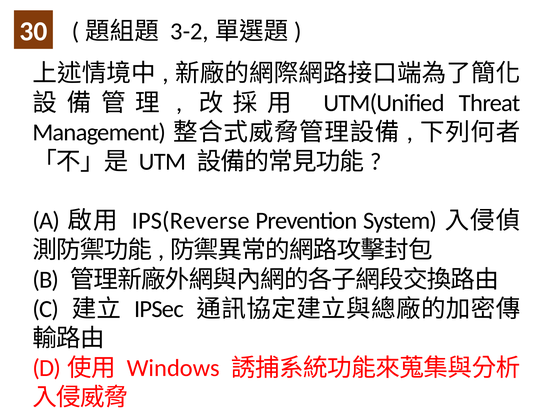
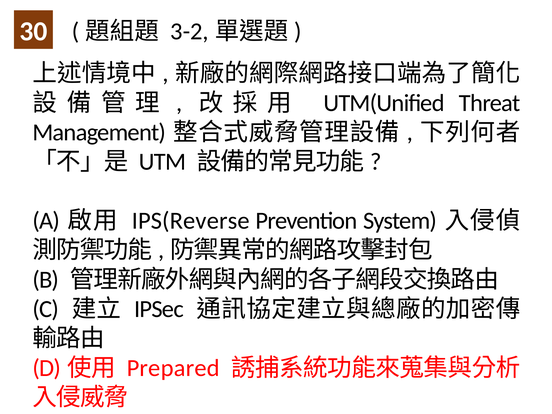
Windows: Windows -> Prepared (173, 368)
